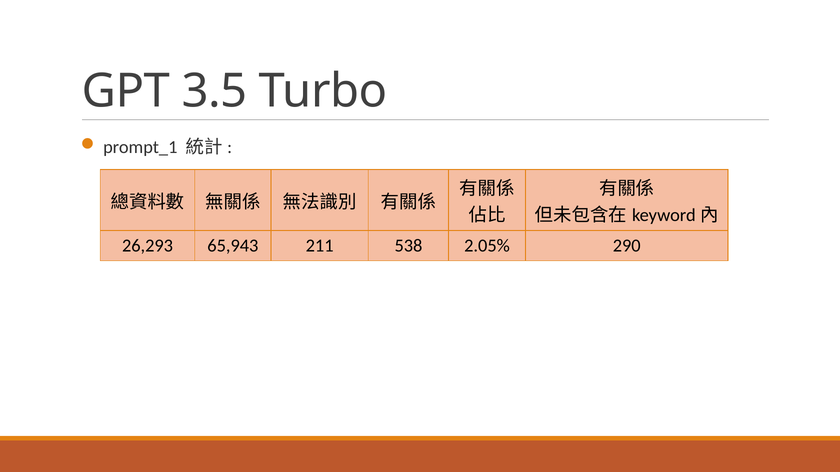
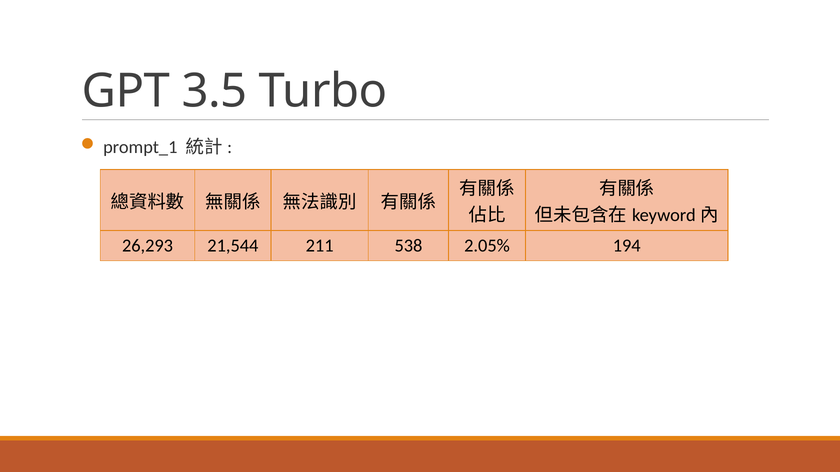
65,943: 65,943 -> 21,544 (233, 246)
290: 290 -> 194 (627, 246)
